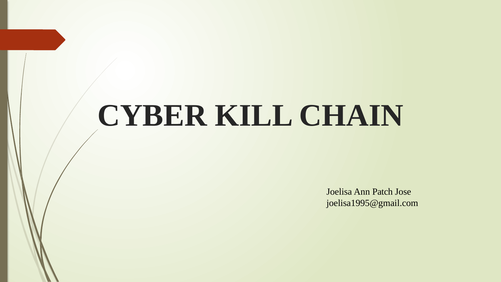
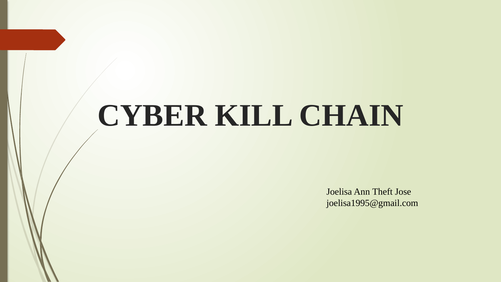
Patch: Patch -> Theft (382, 191)
